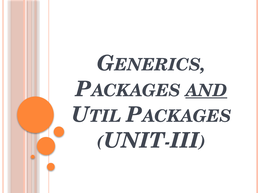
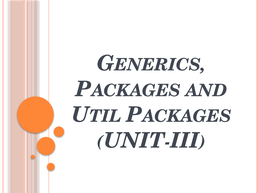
AND underline: present -> none (206, 91)
